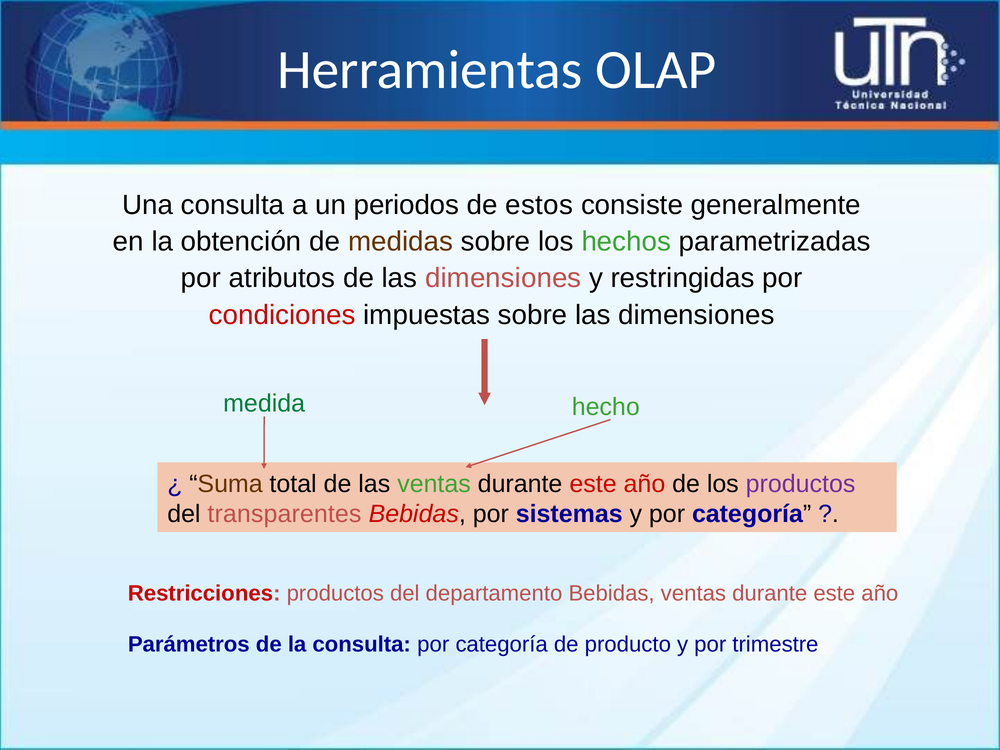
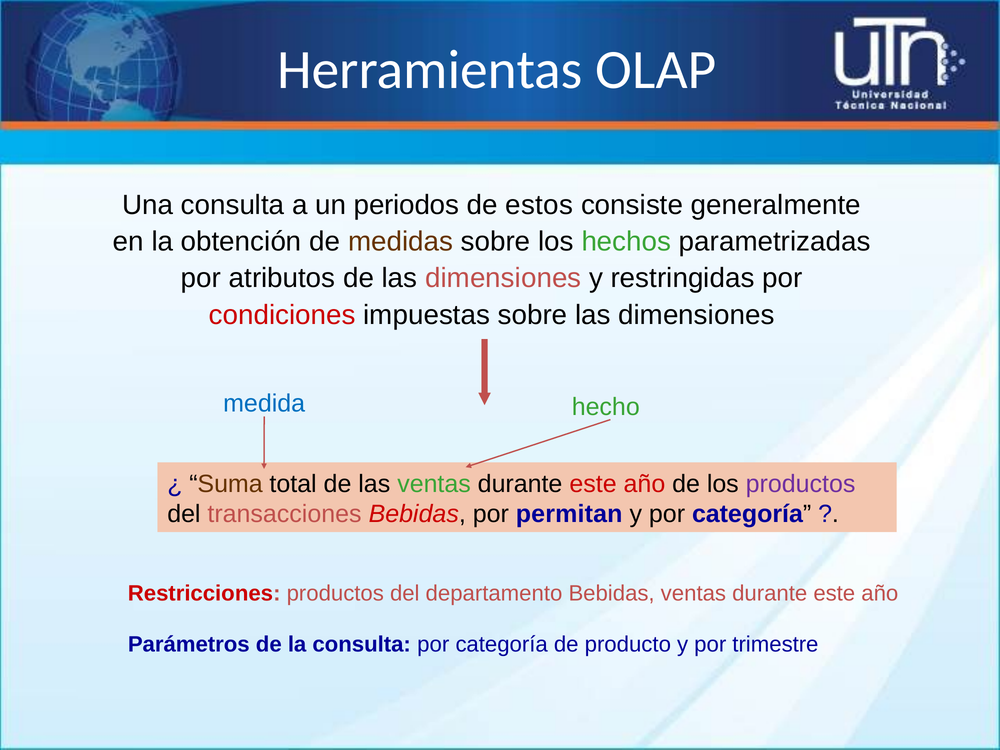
medida colour: green -> blue (264, 403)
transparentes: transparentes -> transacciones (285, 514)
sistemas: sistemas -> permitan (569, 514)
